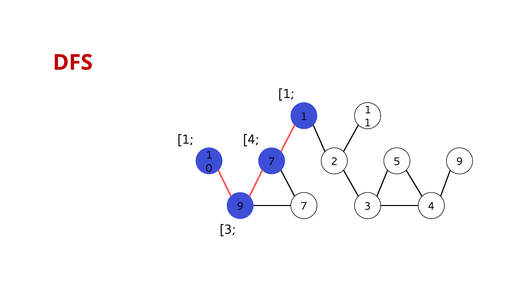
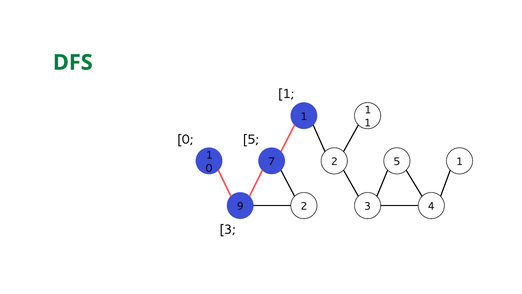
DFS colour: red -> green (73, 62)
1: 1 -> 0 (185, 139)
4: 4 -> 5 (251, 139)
5 9: 9 -> 1 (459, 161)
9 7: 7 -> 2 (304, 206)
